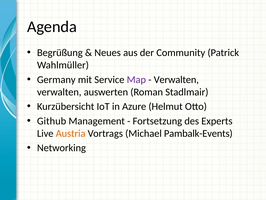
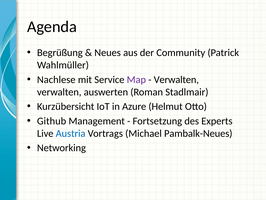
Germany: Germany -> Nachlese (56, 79)
Austria colour: orange -> blue (71, 133)
Pambalk-Events: Pambalk-Events -> Pambalk-Neues (198, 133)
